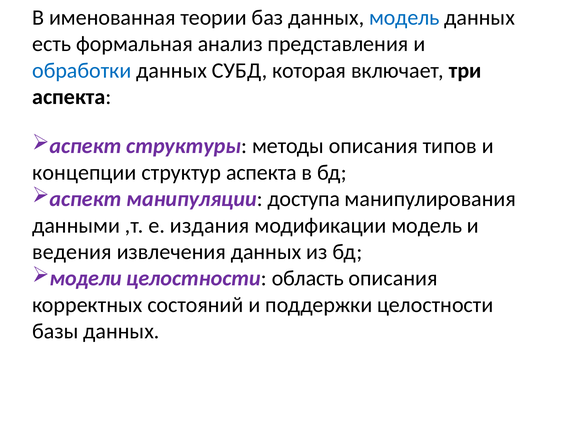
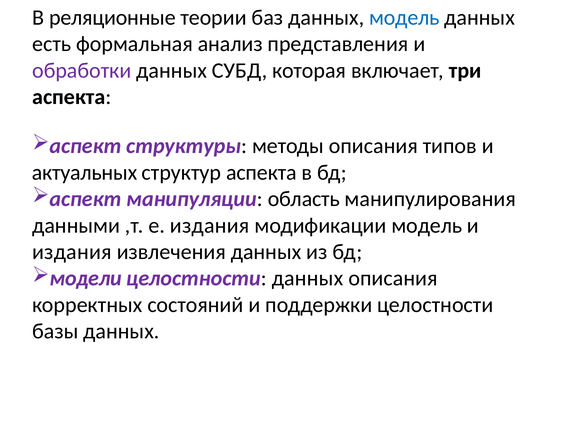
именованная: именованная -> реляционные (112, 18)
обработки colour: blue -> purple (82, 70)
концепции: концепции -> актуальных (85, 173)
доступа: доступа -> область (304, 199)
ведения: ведения -> издания (72, 252)
целостности область: область -> данных (308, 278)
